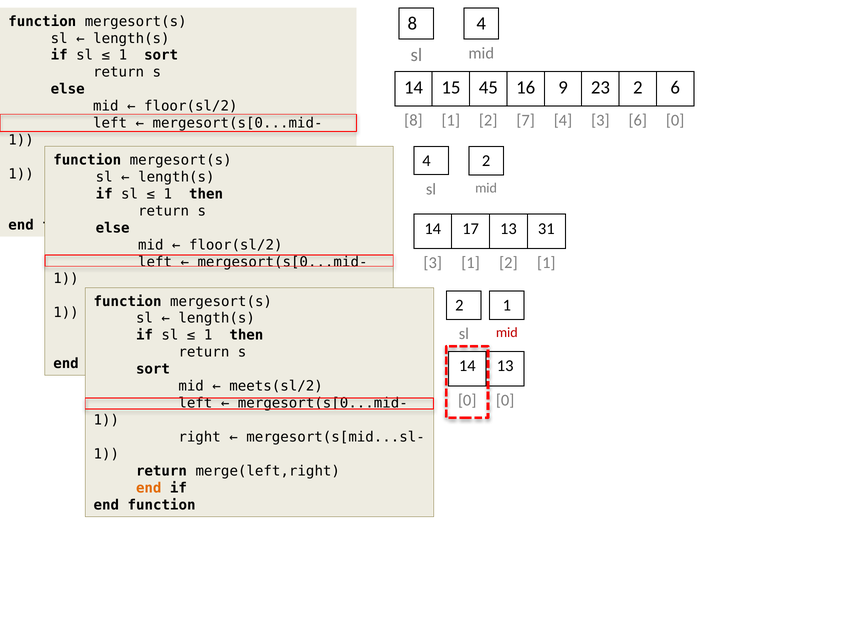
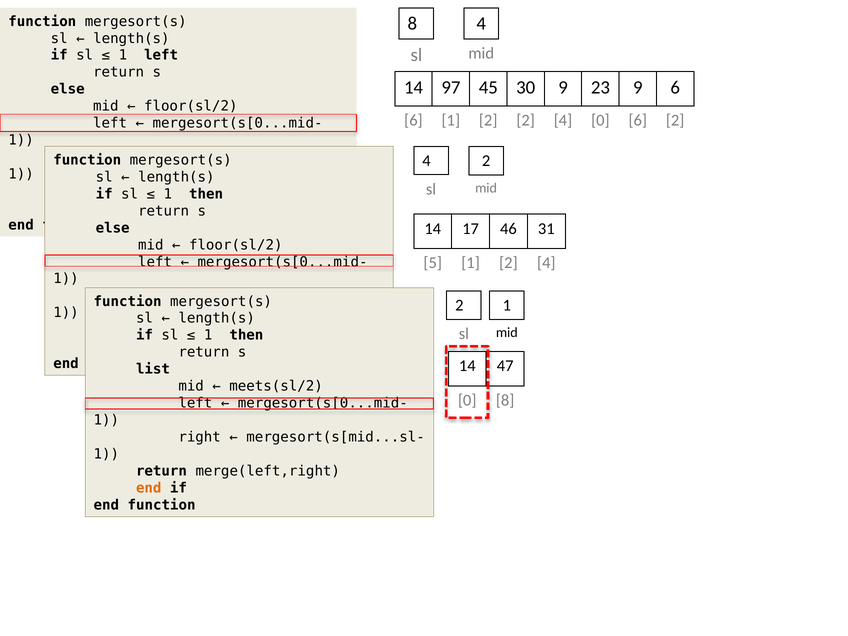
1 sort: sort -> left (161, 55)
15: 15 -> 97 (451, 87)
16: 16 -> 30 (526, 87)
23 2: 2 -> 9 (638, 87)
8: 8 -> 6 (413, 120)
2 7: 7 -> 2 (526, 120)
4 3: 3 -> 0 (600, 120)
6 0: 0 -> 2 (675, 120)
17 13: 13 -> 46 (508, 229)
3: 3 -> 5 (433, 263)
1 2 1: 1 -> 4 (546, 263)
mid colour: red -> black (507, 332)
13: 13 -> 47 (505, 366)
sort: sort -> list (153, 369)
0: 0 -> 8 (505, 400)
